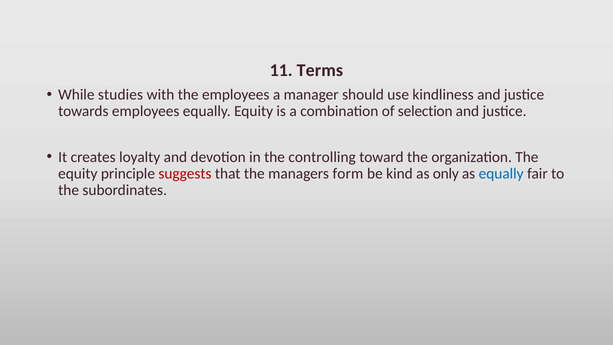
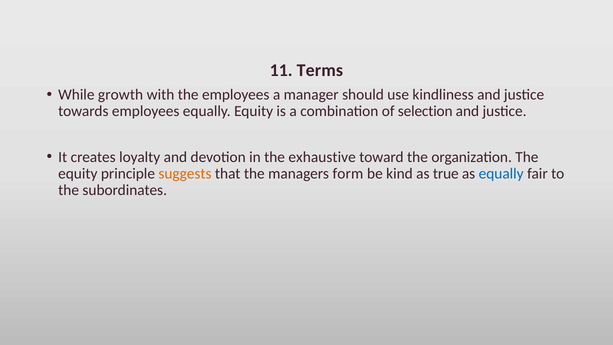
studies: studies -> growth (121, 95)
controlling: controlling -> exhaustive (322, 157)
suggests colour: red -> orange (185, 173)
only: only -> true (446, 173)
